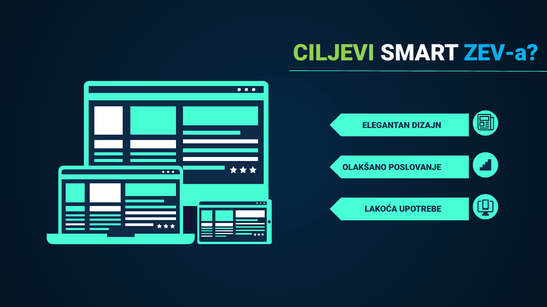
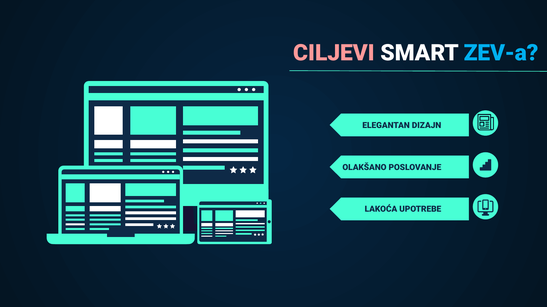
CILJEVI colour: light green -> pink (334, 53)
